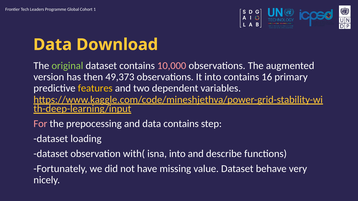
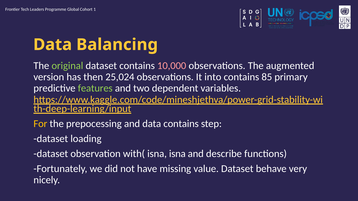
Download: Download -> Balancing (117, 45)
49,373: 49,373 -> 25,024 (120, 77)
16: 16 -> 85 (267, 77)
features colour: yellow -> light green (95, 88)
For colour: pink -> yellow (40, 124)
isna into: into -> isna (177, 154)
